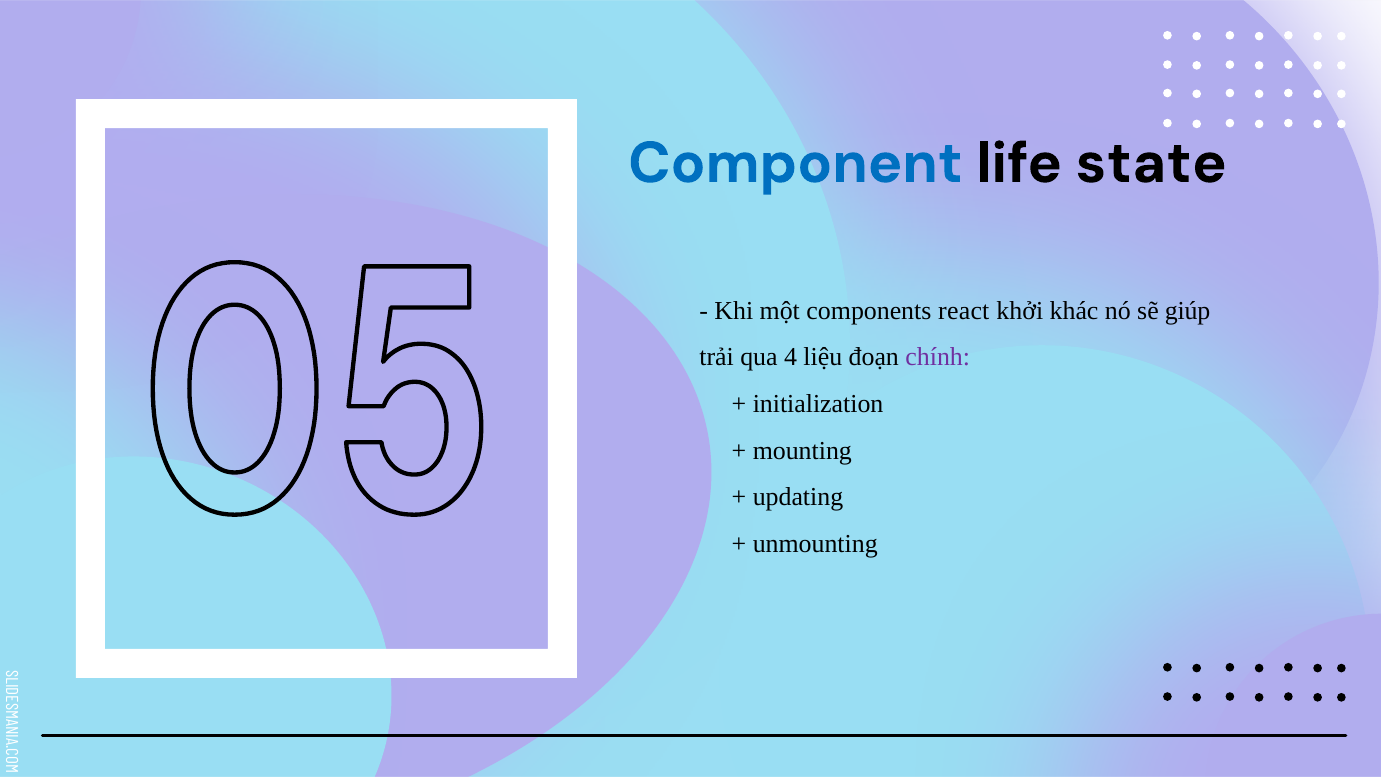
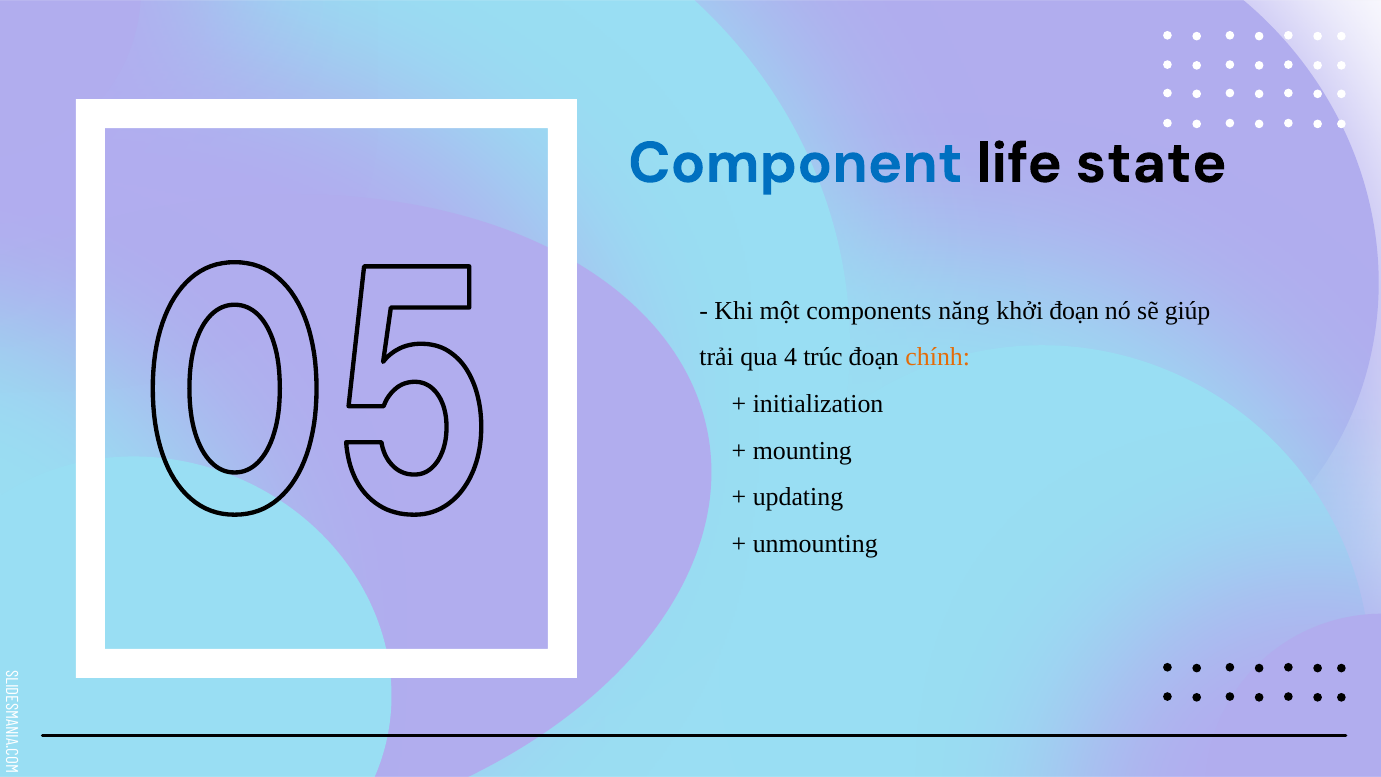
react: react -> năng (964, 311)
khởi khác: khác -> đoạn (1074, 311)
liệu: liệu -> trúc (823, 357)
chính colour: purple -> orange (938, 357)
